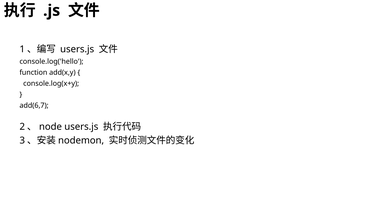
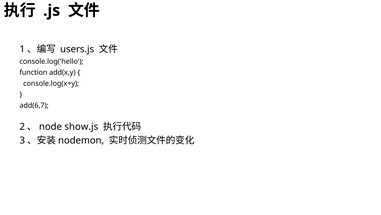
users.js: users.js -> show.js (81, 126)
